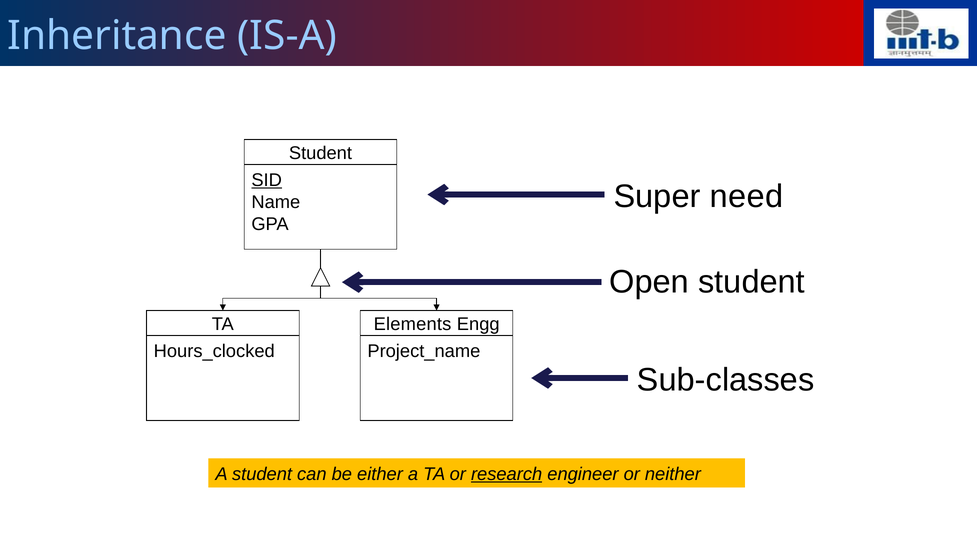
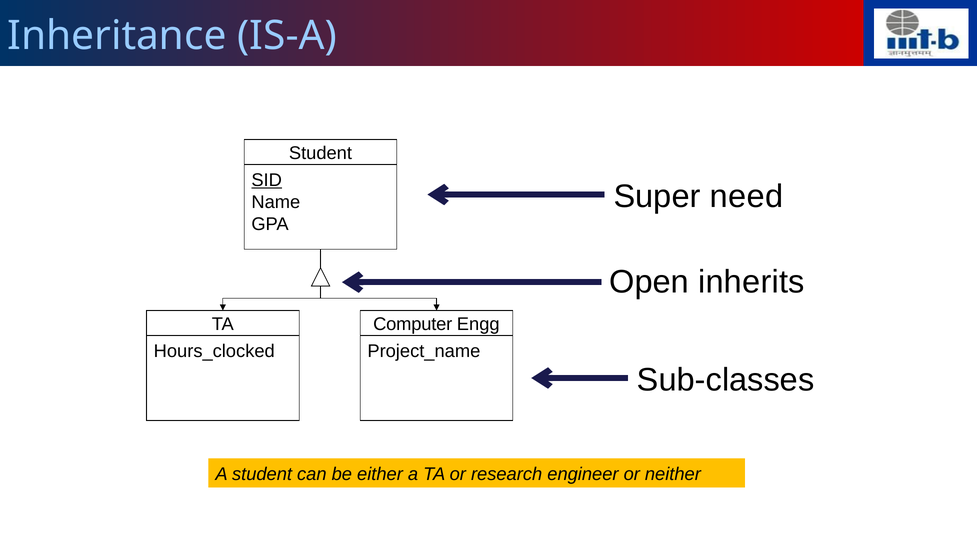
Open student: student -> inherits (751, 282)
Elements: Elements -> Computer (413, 324)
research underline: present -> none (507, 474)
